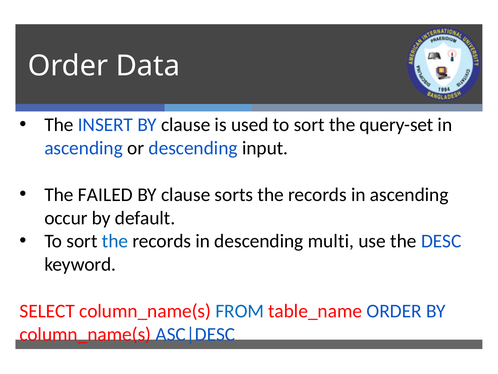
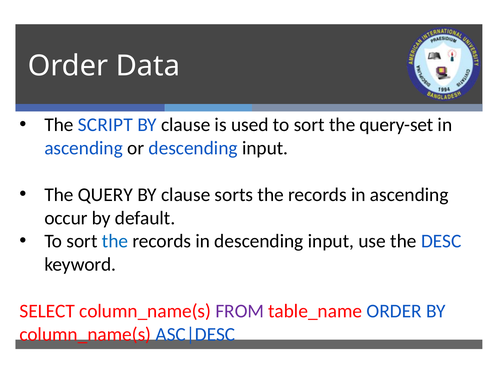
INSERT: INSERT -> SCRIPT (105, 125)
FAILED: FAILED -> QUERY (105, 194)
in descending multi: multi -> input (331, 241)
FROM colour: blue -> purple (240, 311)
